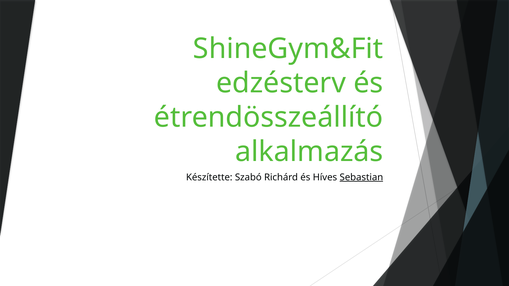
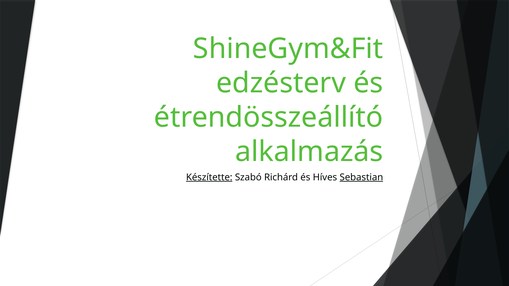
Készítette underline: none -> present (209, 177)
